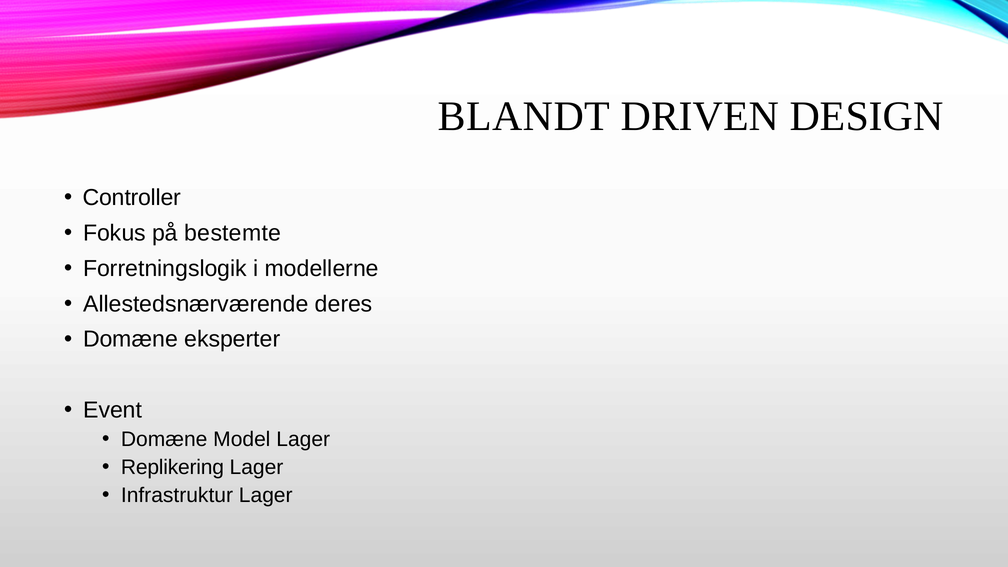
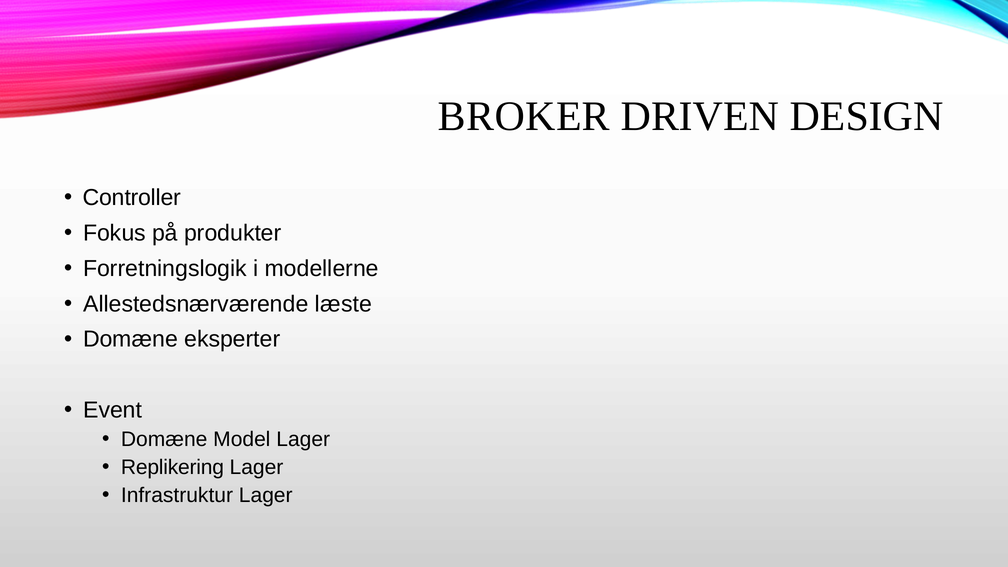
BLANDT: BLANDT -> BROKER (524, 116)
bestemte: bestemte -> produkter (233, 233)
deres: deres -> læste (344, 304)
